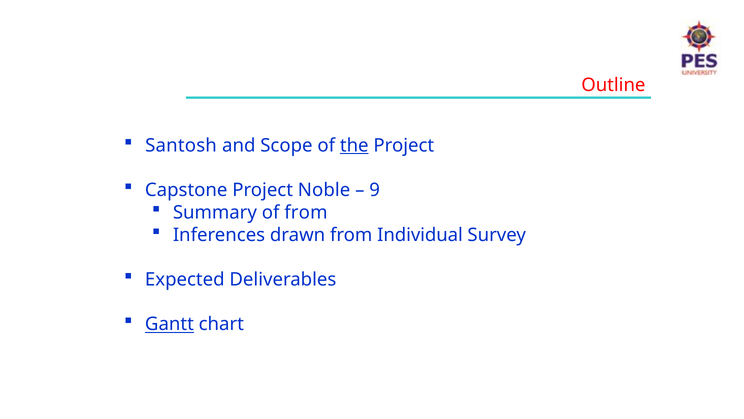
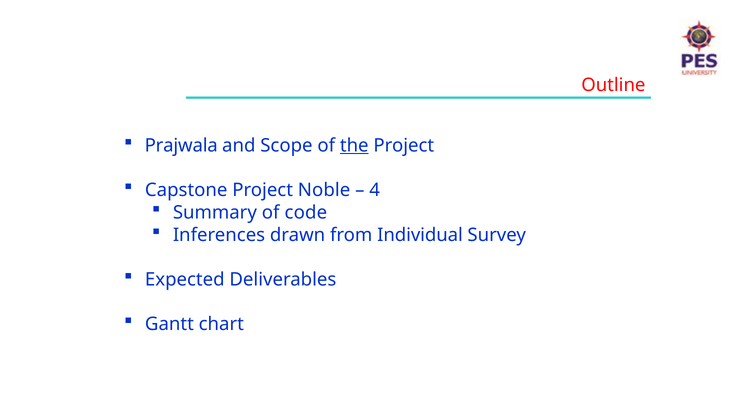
Santosh: Santosh -> Prajwala (181, 145)
9: 9 -> 4 (375, 190)
of from: from -> code (306, 212)
Gantt underline: present -> none (169, 324)
